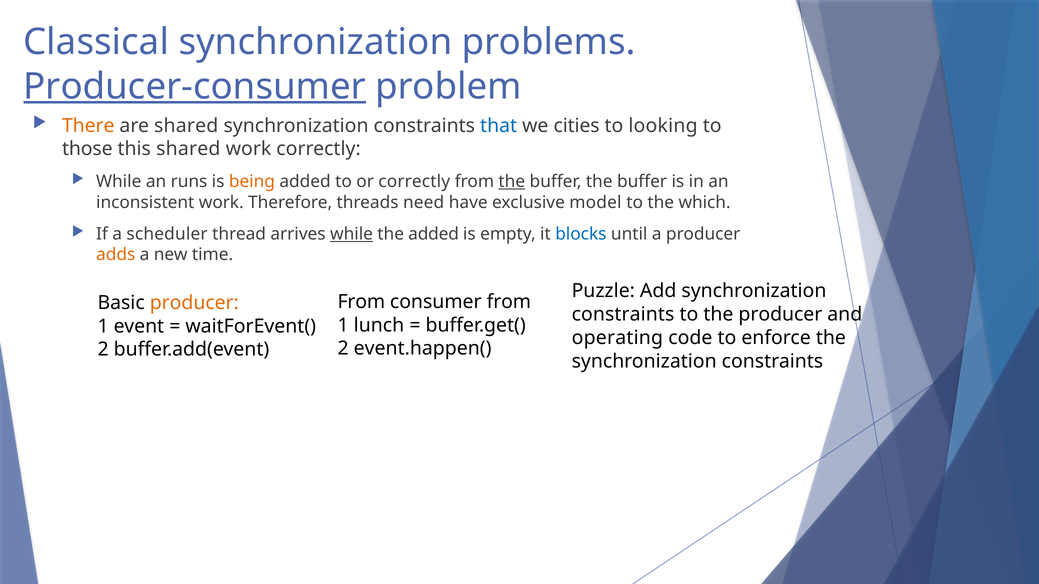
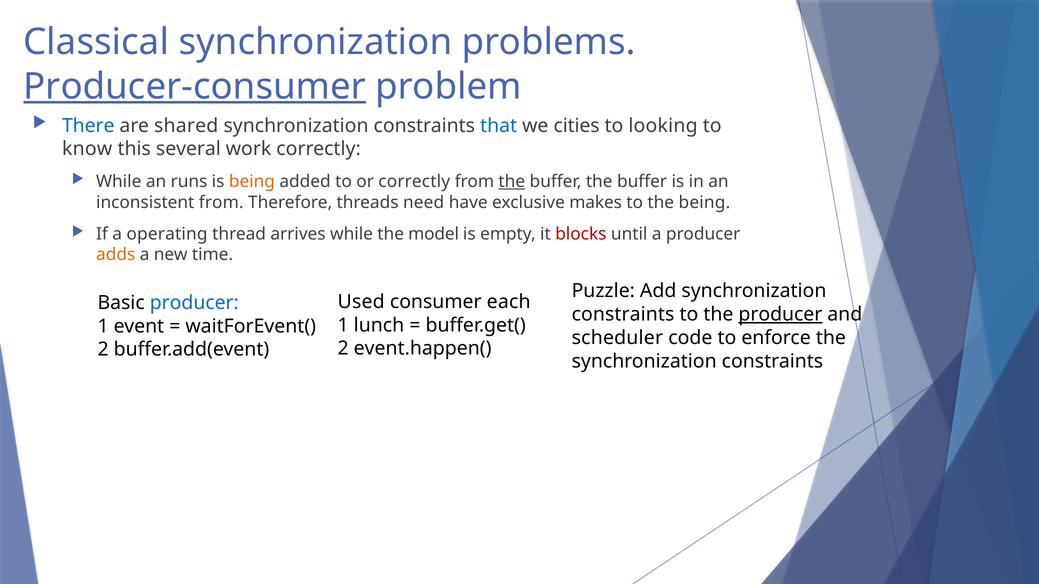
There colour: orange -> blue (88, 126)
those: those -> know (87, 149)
this shared: shared -> several (188, 149)
inconsistent work: work -> from (221, 203)
model: model -> makes (596, 203)
the which: which -> being (704, 203)
scheduler: scheduler -> operating (167, 234)
while underline: present -> none (352, 234)
the added: added -> model (434, 234)
blocks colour: blue -> red (581, 234)
From: From -> Used (361, 302)
consumer from: from -> each (509, 302)
producer colour: orange -> blue (194, 303)
producer underline: none -> present (780, 315)
operating: operating -> scheduler (617, 338)
